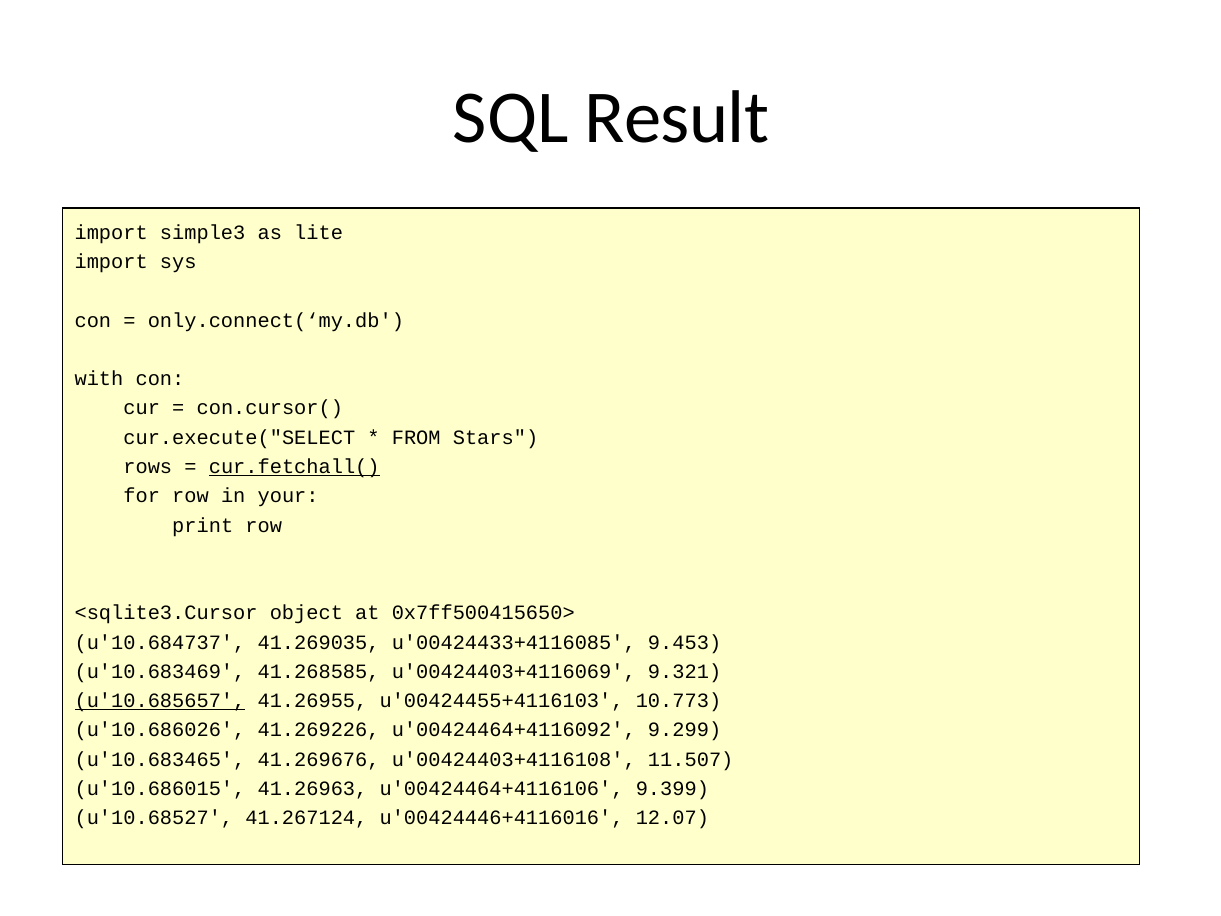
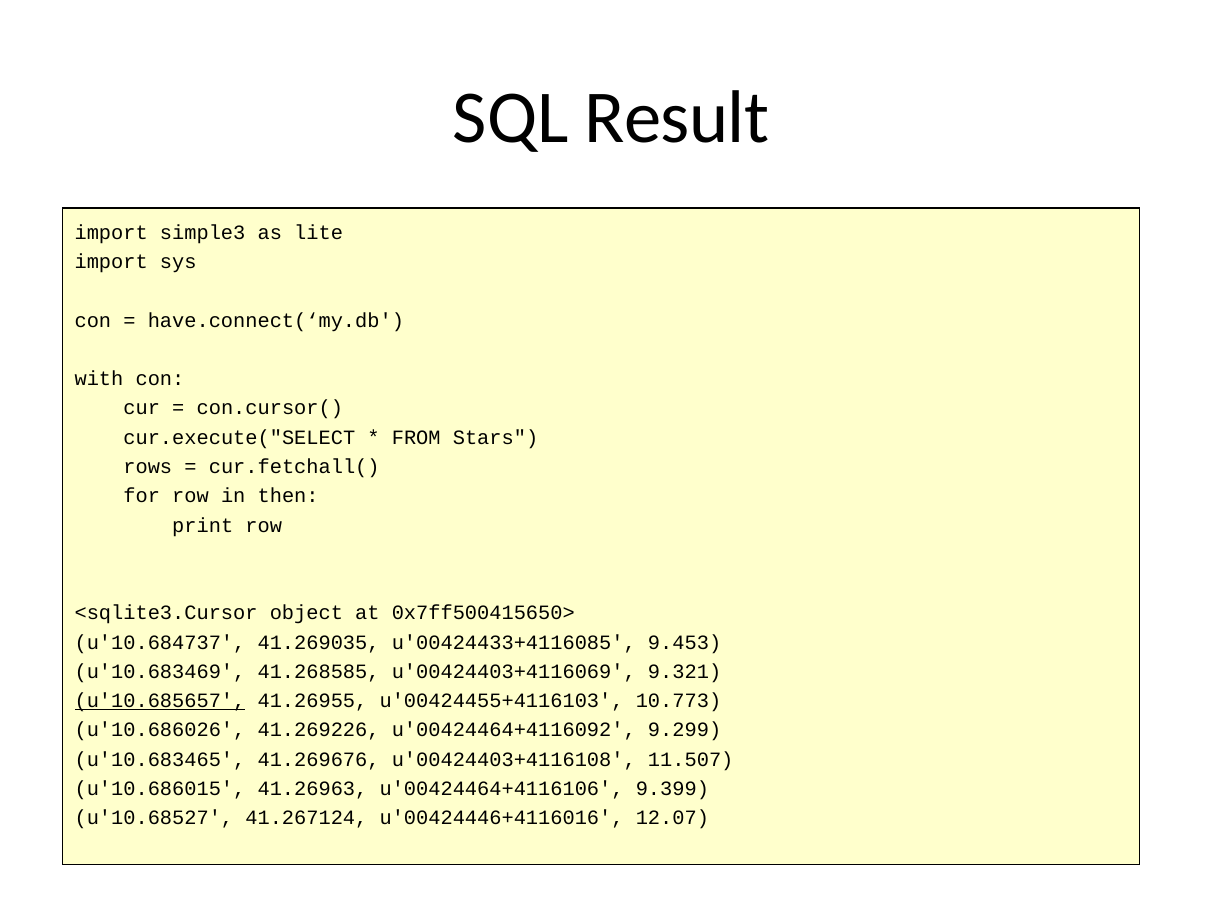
only.connect(‘my.db: only.connect(‘my.db -> have.connect(‘my.db (276, 320)
cur.fetchall( underline: present -> none (294, 467)
your: your -> then (288, 496)
